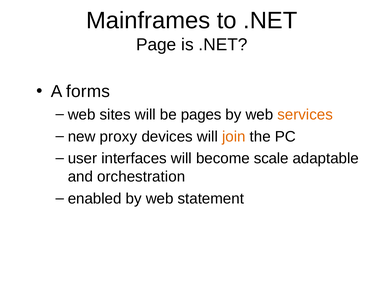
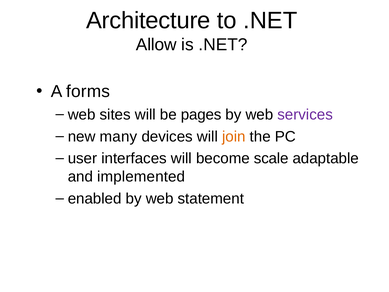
Mainframes: Mainframes -> Architecture (148, 21)
Page: Page -> Allow (156, 45)
services colour: orange -> purple (305, 114)
proxy: proxy -> many (118, 136)
orchestration: orchestration -> implemented (141, 177)
